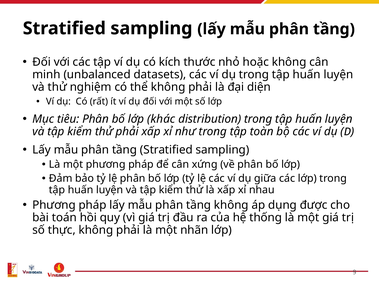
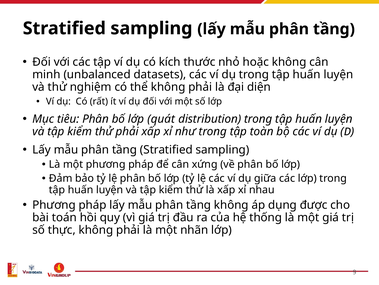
khác: khác -> quát (161, 119)
